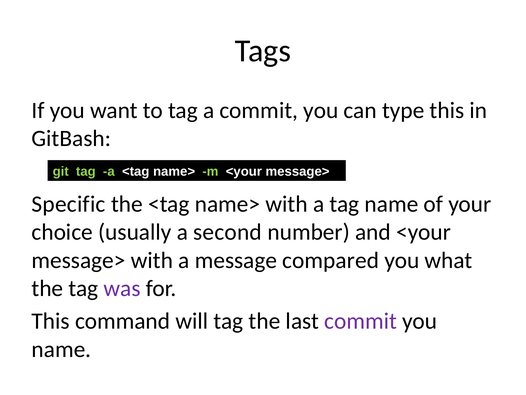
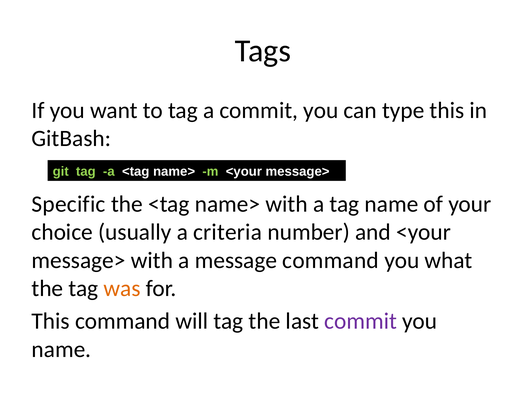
second: second -> criteria (228, 232)
message compared: compared -> command (331, 260)
was colour: purple -> orange (122, 288)
